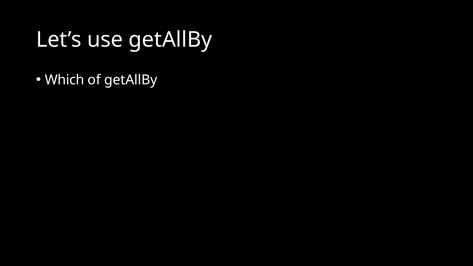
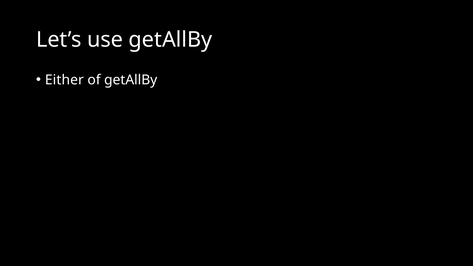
Which: Which -> Either (64, 80)
